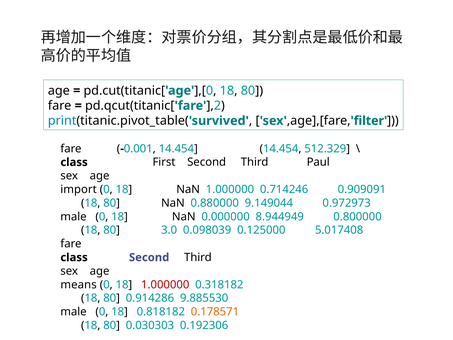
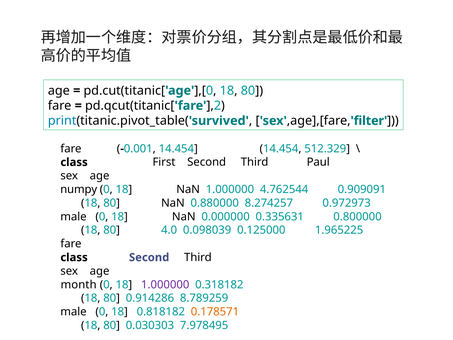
import: import -> numpy (79, 189)
0.714246: 0.714246 -> 4.762544 (284, 189)
9.149044: 9.149044 -> 8.274257 (269, 203)
8.944949: 8.944949 -> 0.335631 (280, 216)
3.0: 3.0 -> 4.0 (169, 230)
5.017408: 5.017408 -> 1.965225 (339, 230)
means: means -> month (79, 284)
1.000000 colour: red -> purple (165, 284)
9.885530: 9.885530 -> 8.789259 (204, 298)
0.192306: 0.192306 -> 7.978495 (204, 325)
